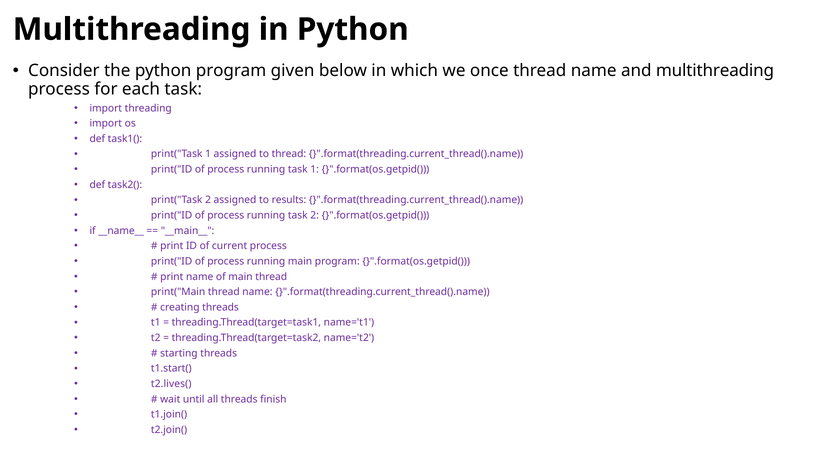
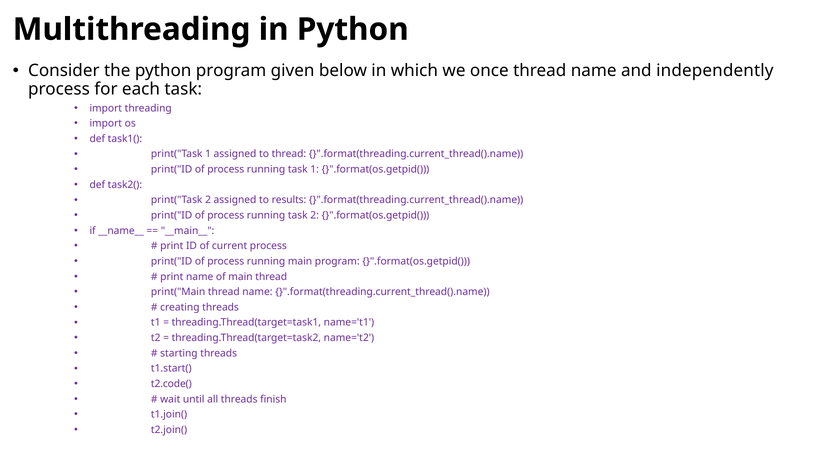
and multithreading: multithreading -> independently (715, 71)
t2.lives(: t2.lives( -> t2.code( (171, 384)
